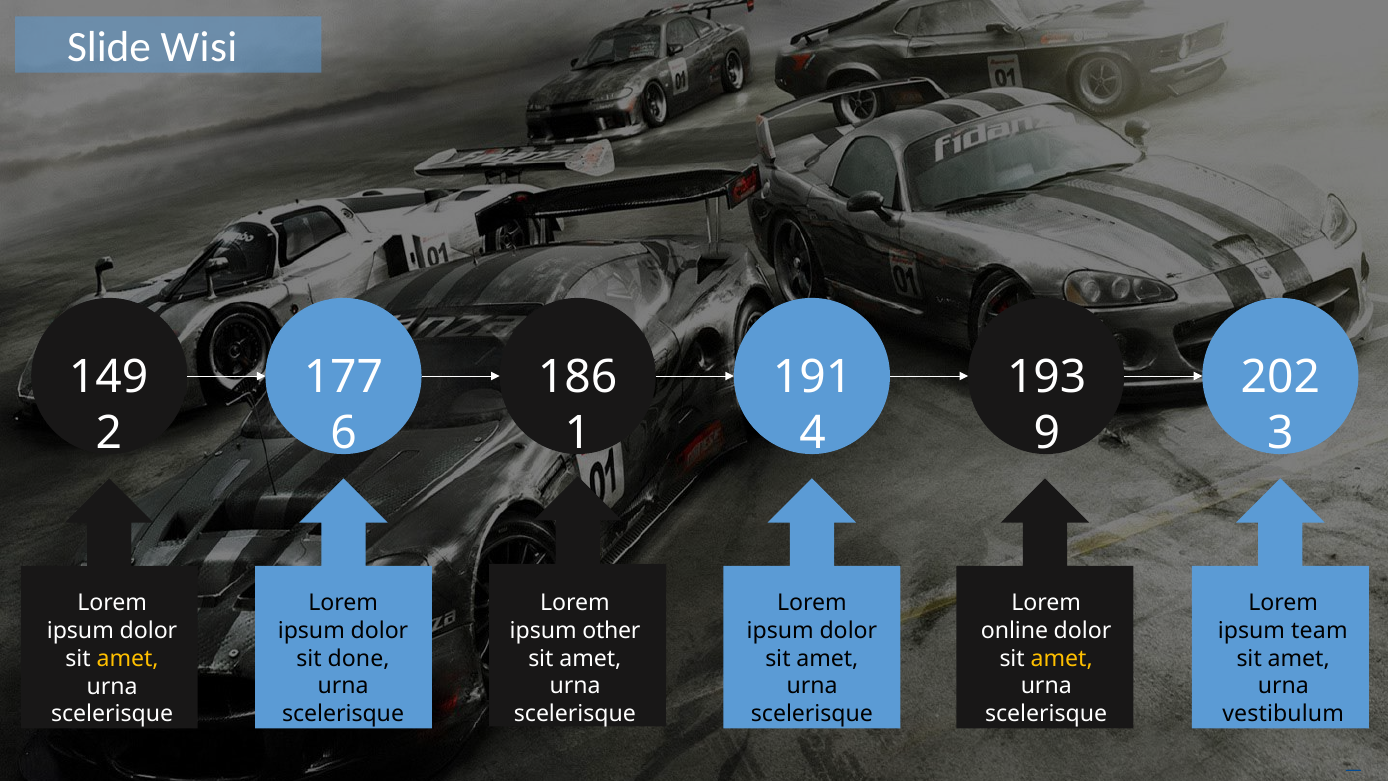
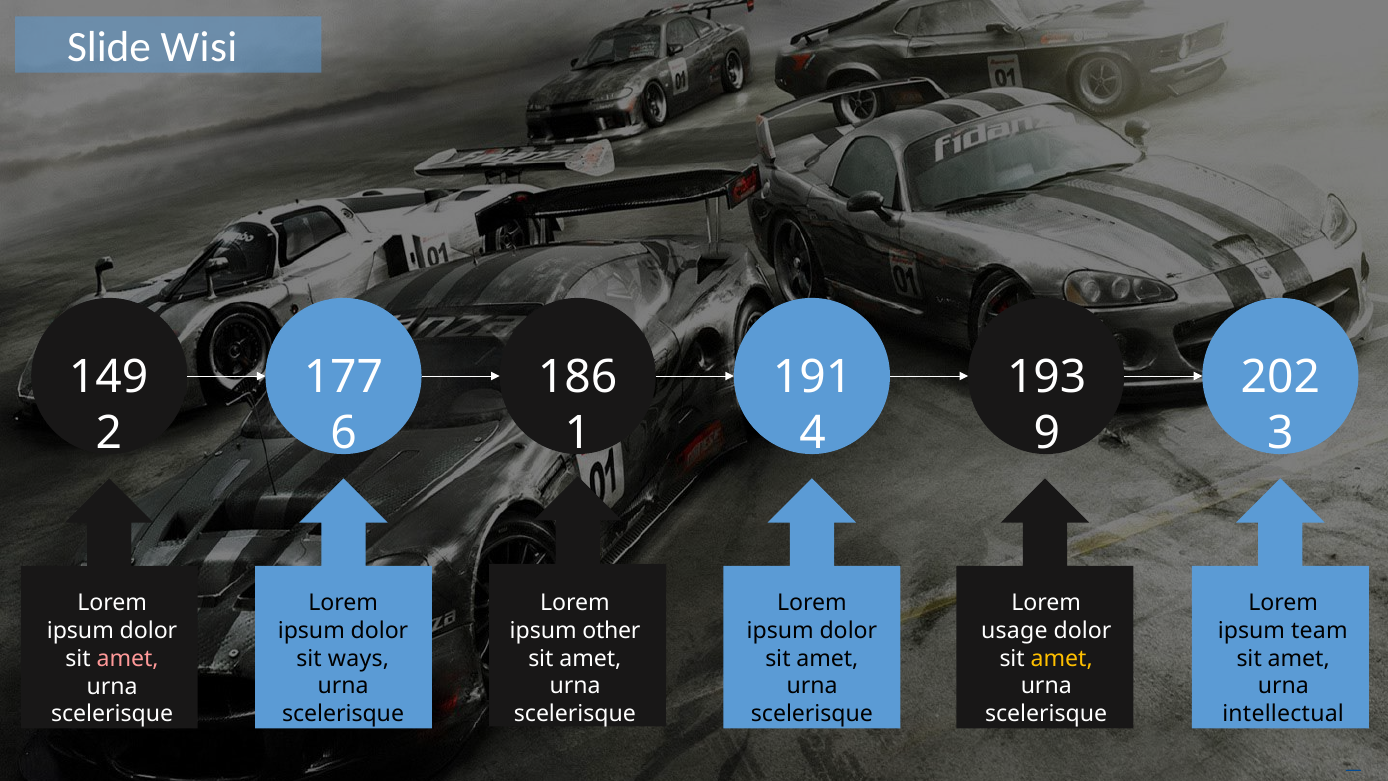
online: online -> usage (1014, 630)
done: done -> ways (358, 658)
amet colour: yellow -> pink (128, 658)
vestibulum: vestibulum -> intellectual (1283, 714)
